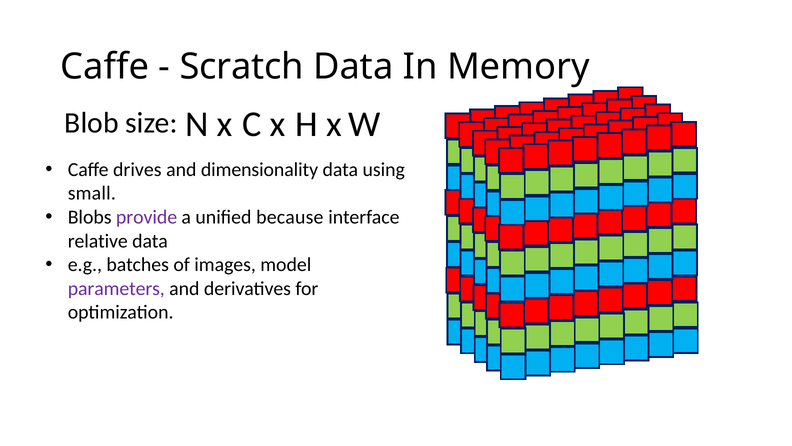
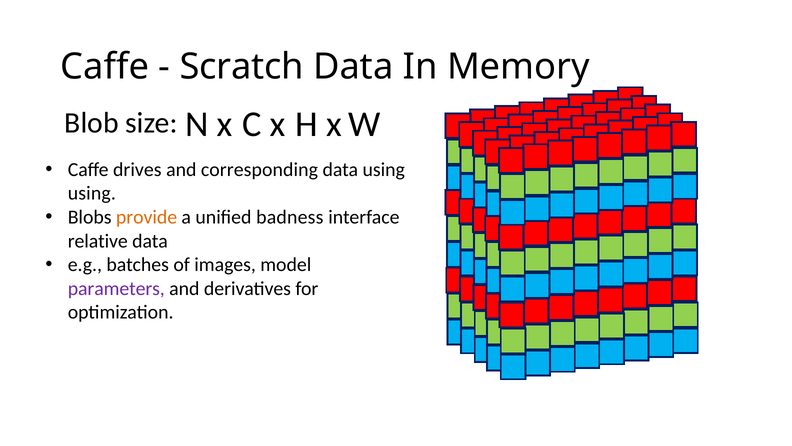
dimensionality: dimensionality -> corresponding (259, 169)
small: small -> using (92, 193)
provide colour: purple -> orange (147, 217)
because: because -> badness (290, 217)
